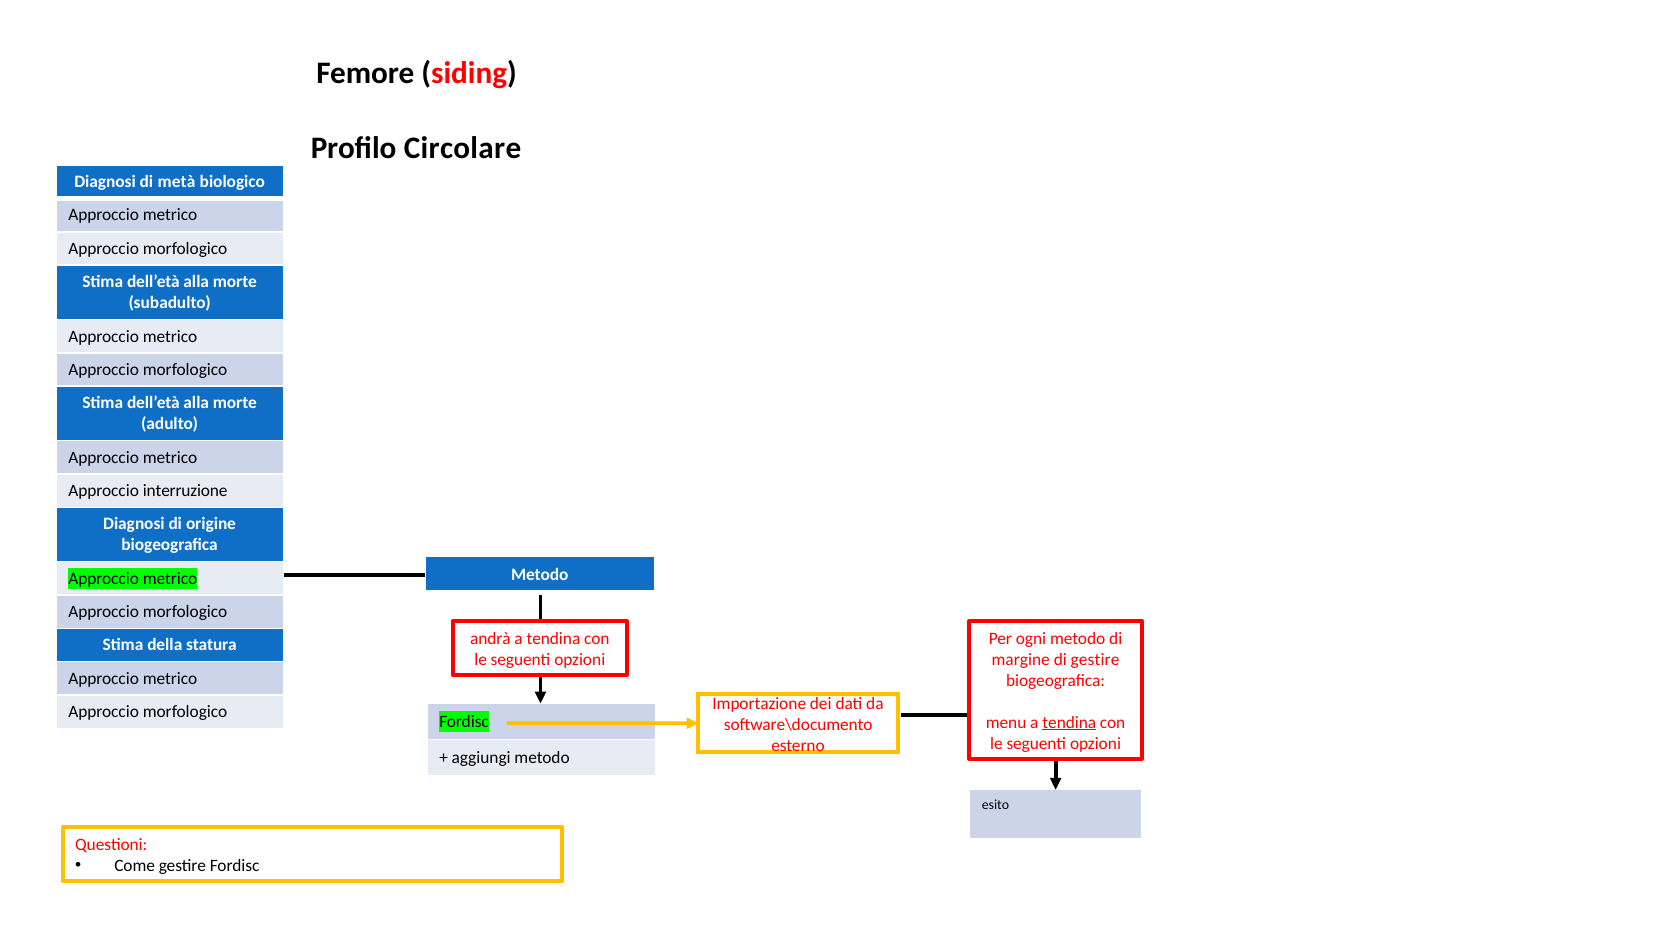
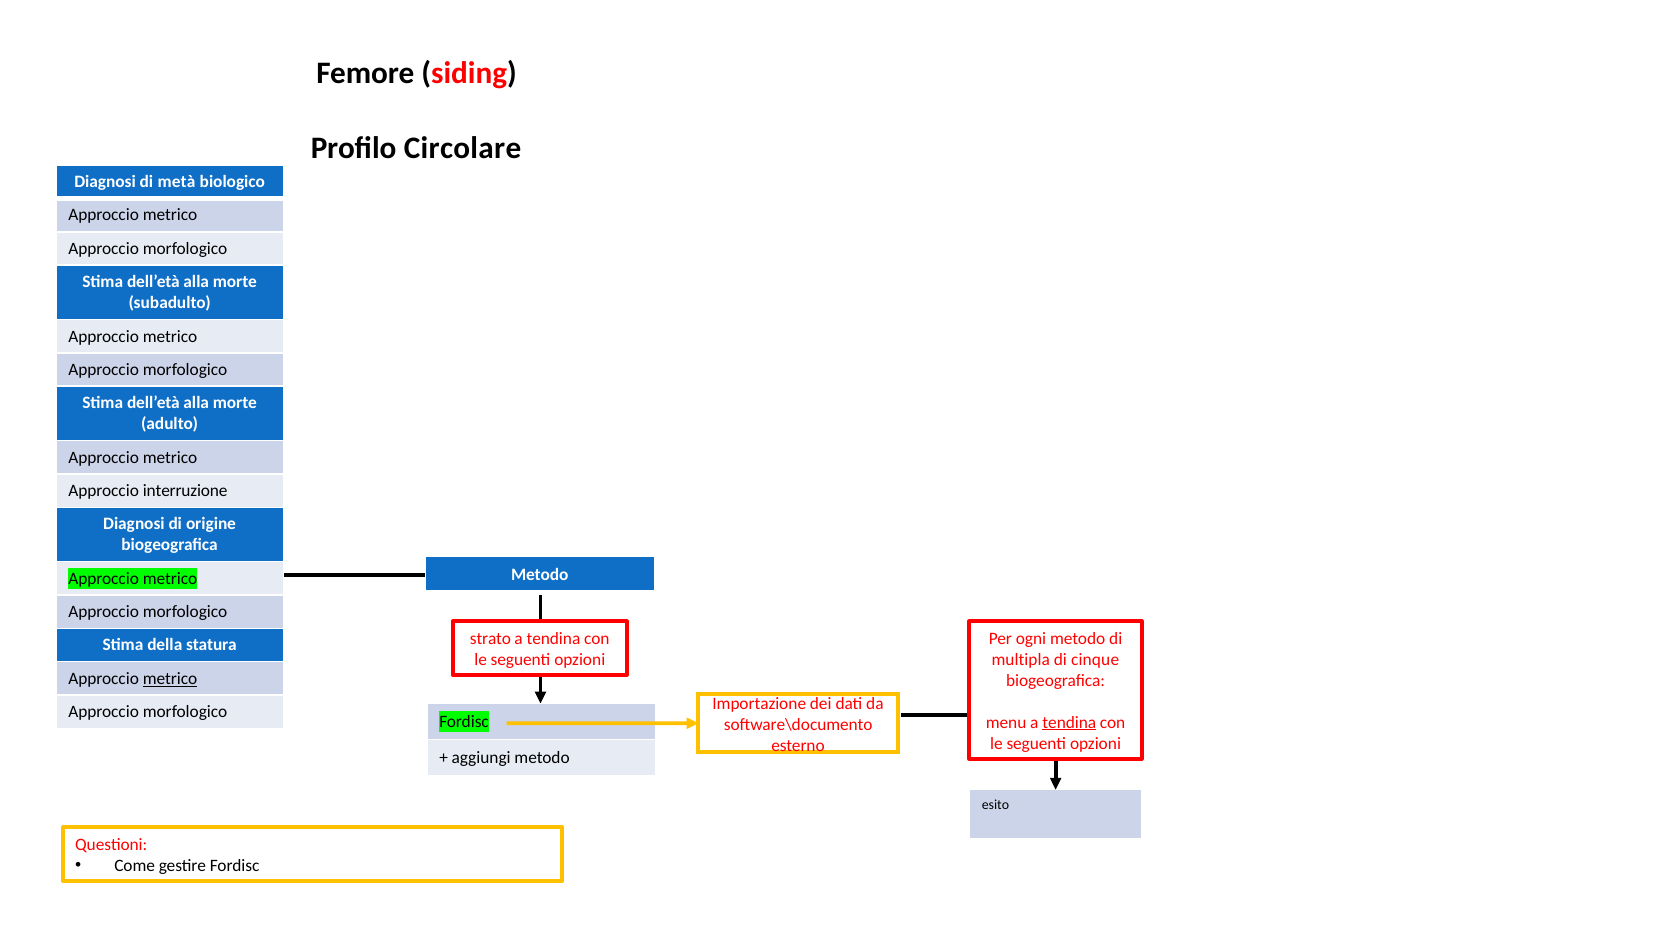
andrà: andrà -> strato (490, 639)
margine: margine -> multipla (1021, 660)
di gestire: gestire -> cinque (1095, 660)
metrico underline: none -> present (170, 678)
